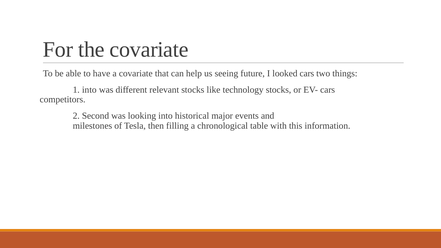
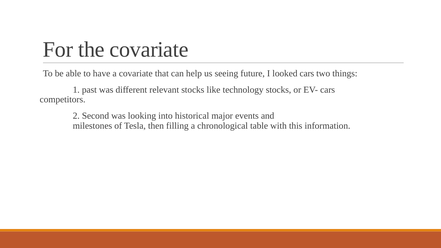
1 into: into -> past (89, 90)
